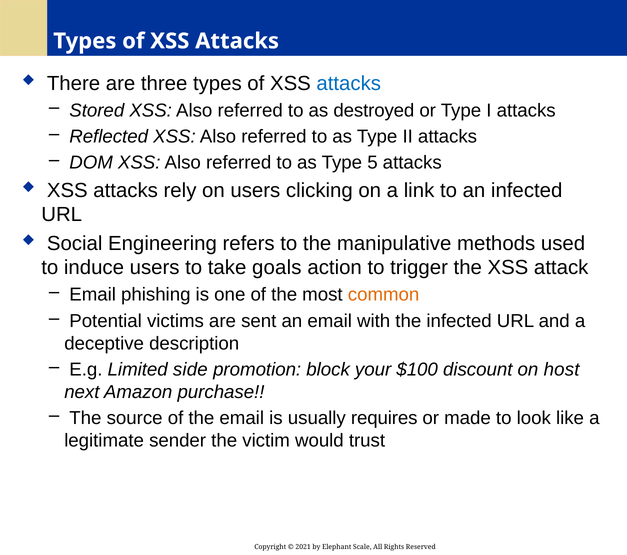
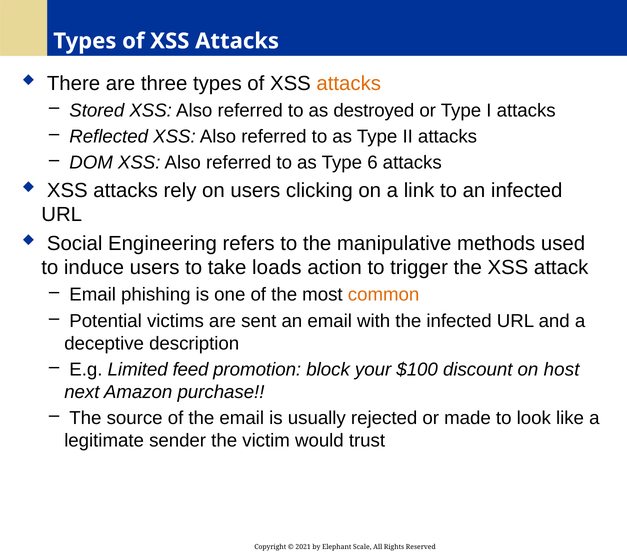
attacks colour: blue -> orange (349, 83)
5: 5 -> 6 (372, 163)
goals: goals -> loads (277, 268)
side: side -> feed (191, 370)
requires: requires -> rejected (384, 418)
